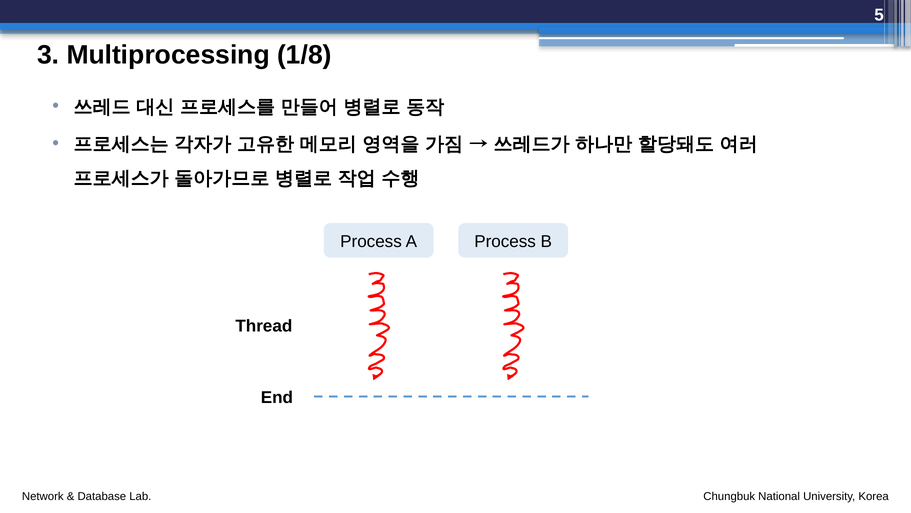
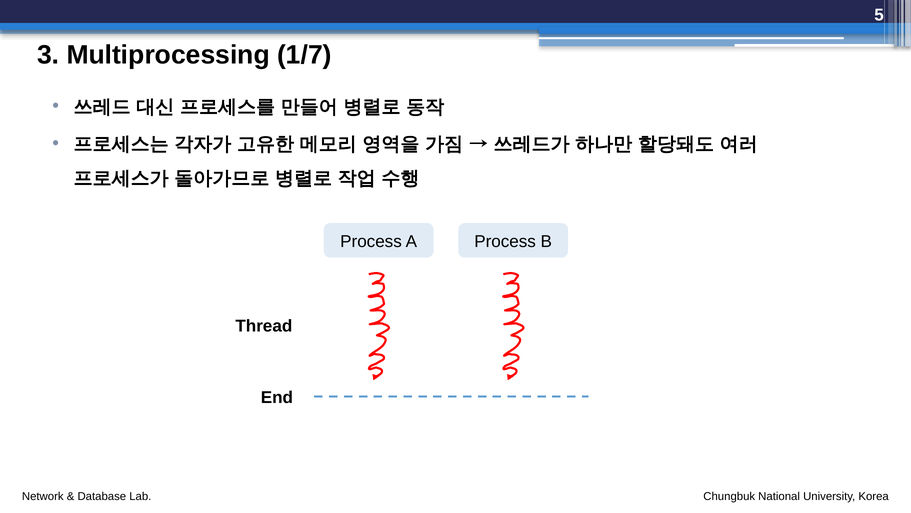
1/8: 1/8 -> 1/7 (304, 55)
